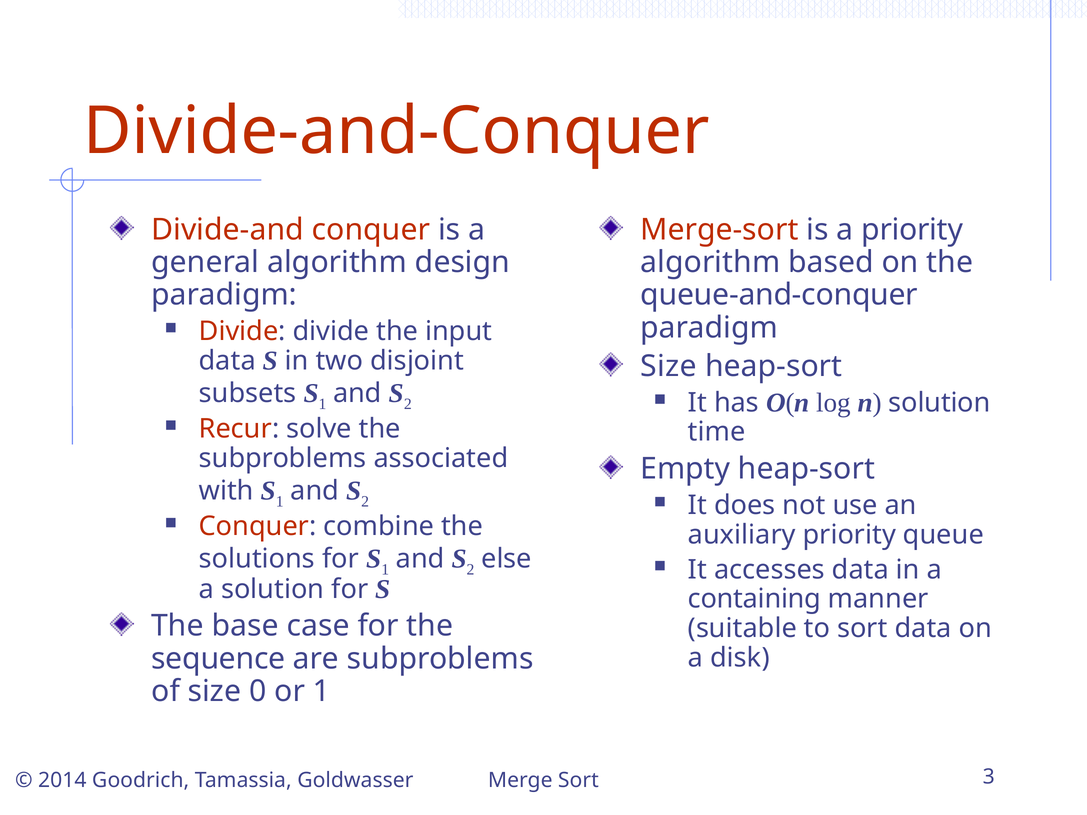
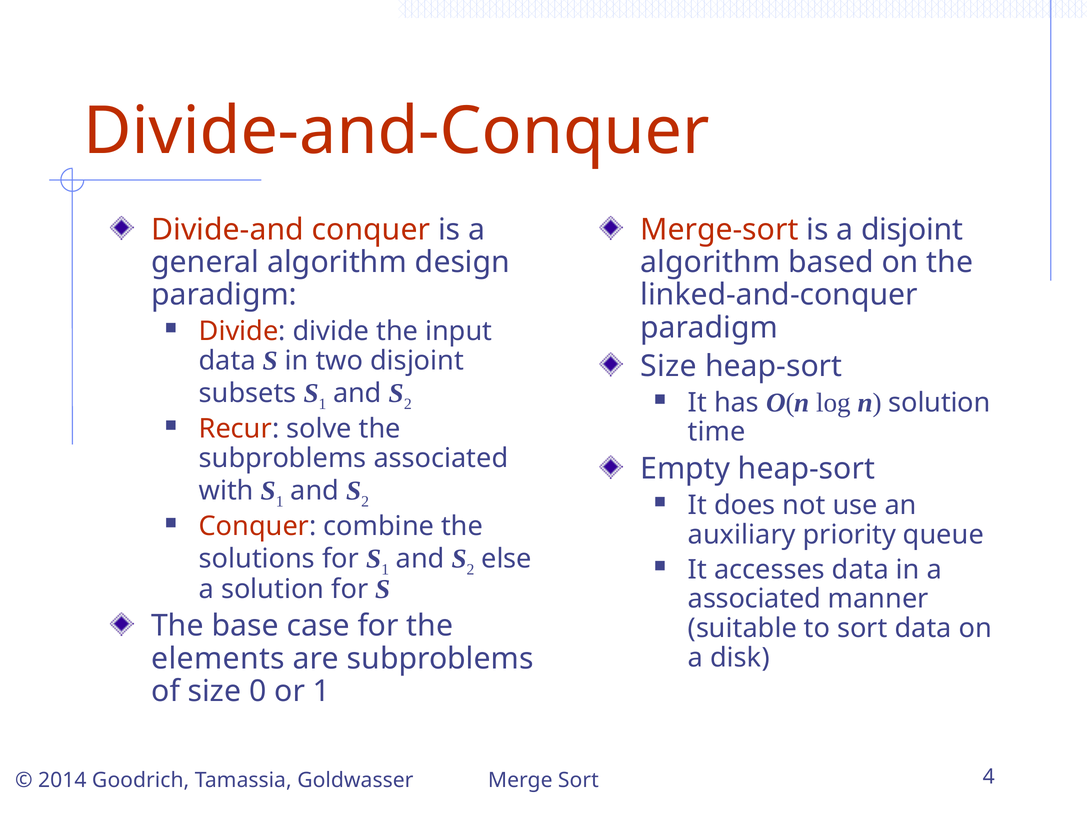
a priority: priority -> disjoint (912, 230)
queue-and-conquer: queue-and-conquer -> linked-and-conquer (779, 295)
containing: containing -> associated (754, 599)
sequence: sequence -> elements (218, 659)
3: 3 -> 4 (989, 777)
